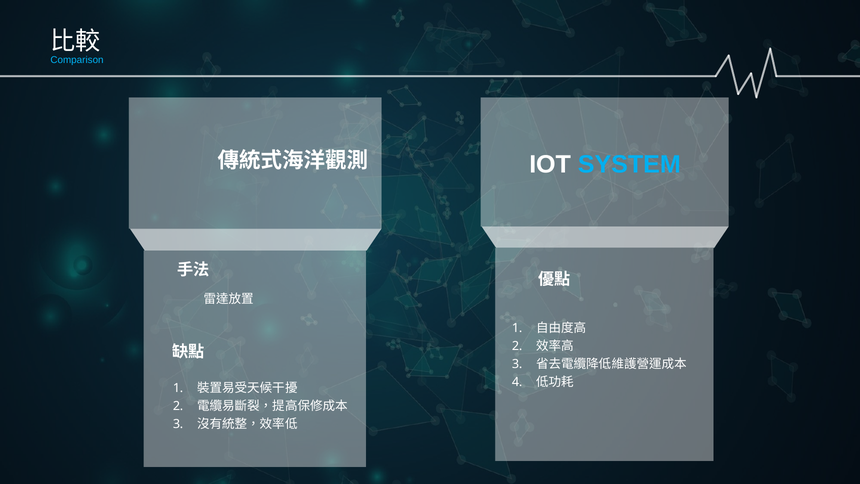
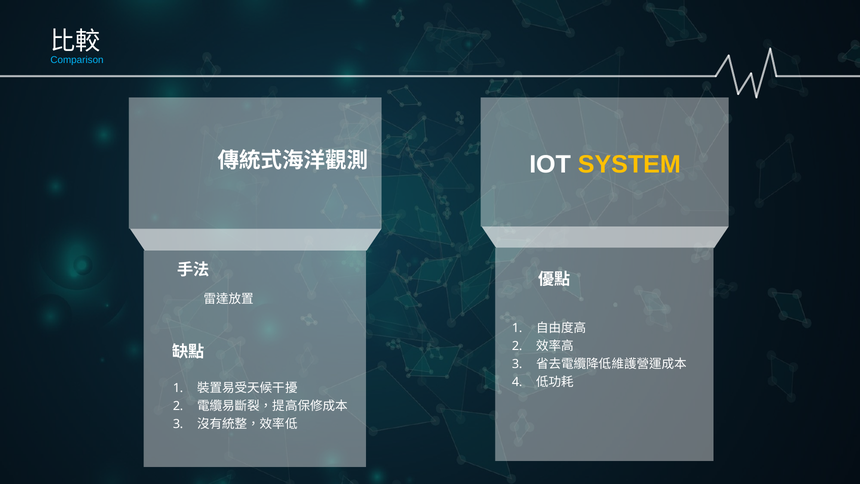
SYSTEM colour: light blue -> yellow (629, 165)
